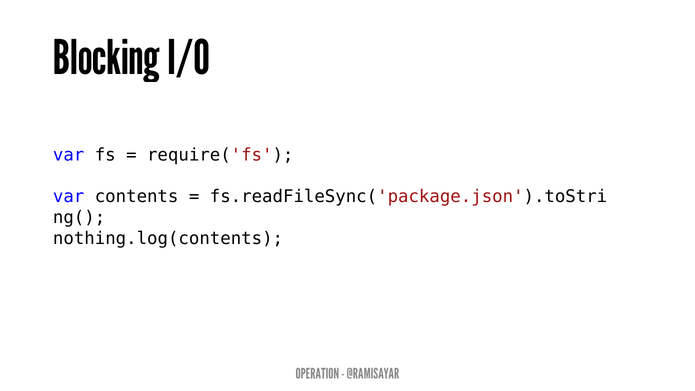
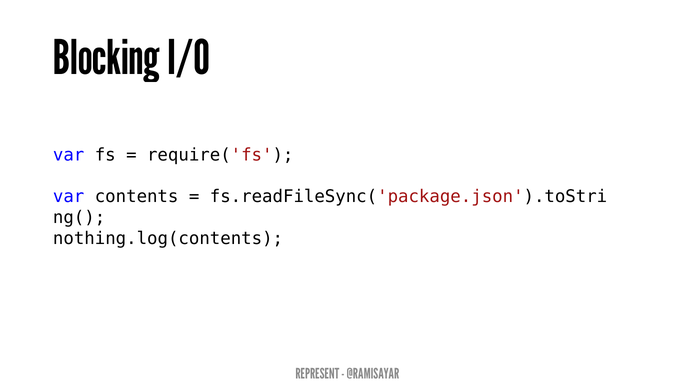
OPERATION: OPERATION -> REPRESENT (317, 374)
